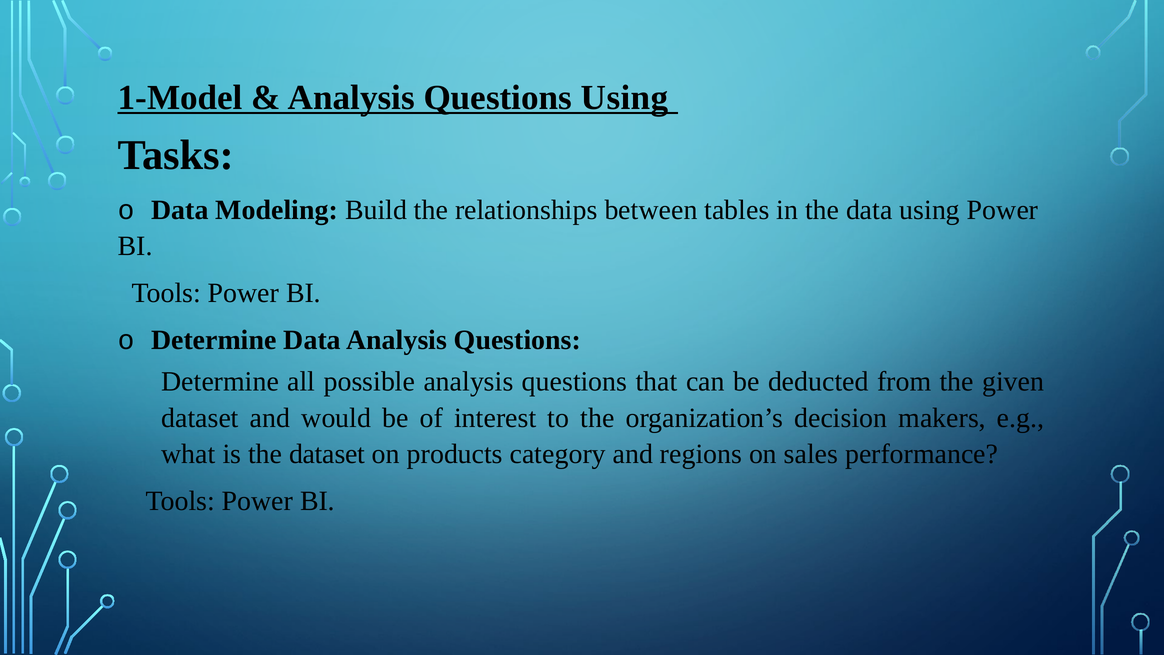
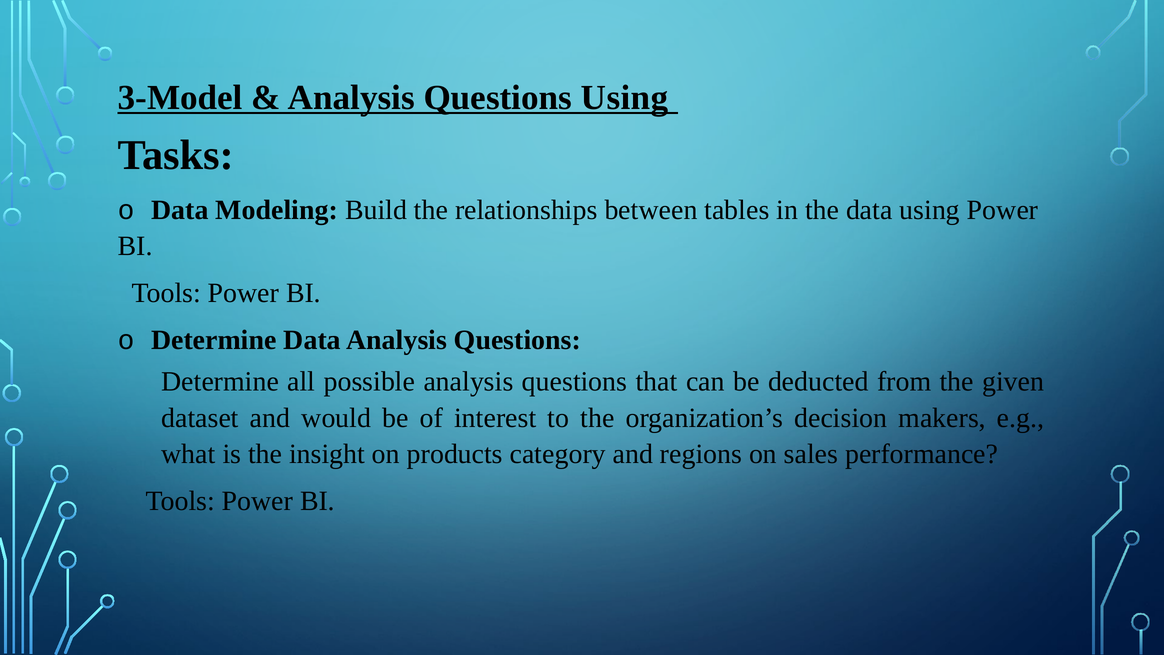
1-Model: 1-Model -> 3-Model (180, 97)
the dataset: dataset -> insight (327, 454)
